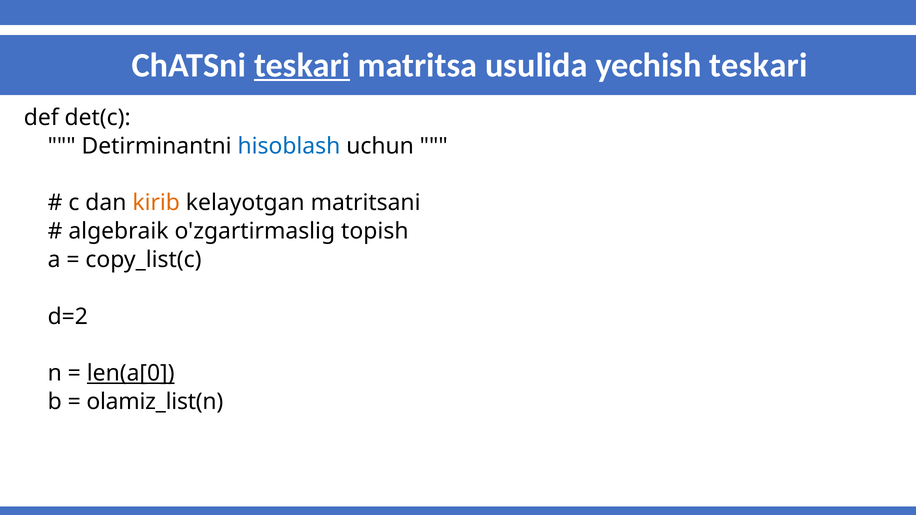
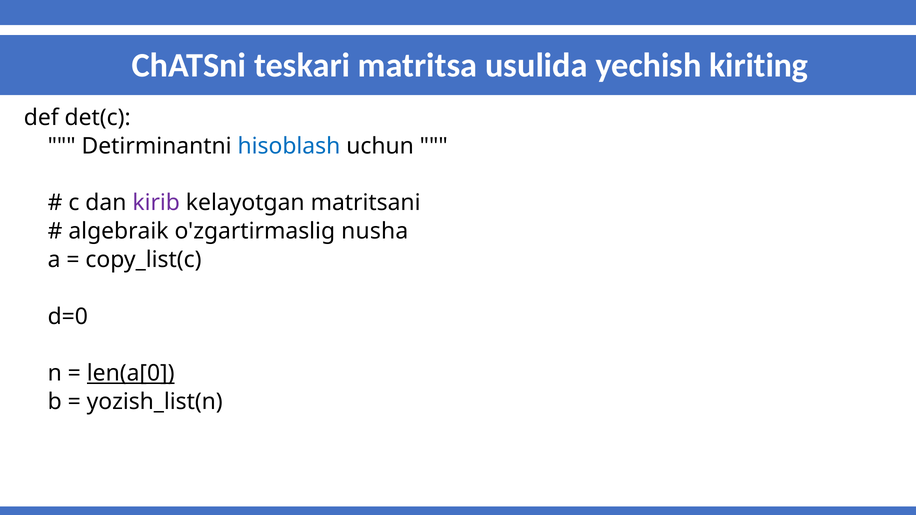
teskari underline: present -> none (302, 65)
yechish teskari: teskari -> kiriting (759, 65)
kirib colour: orange -> purple (156, 203)
topish: topish -> nusha (375, 231)
d=2: d=2 -> d=0 (68, 317)
olamiz_list(n: olamiz_list(n -> yozish_list(n (155, 402)
